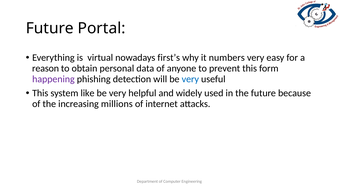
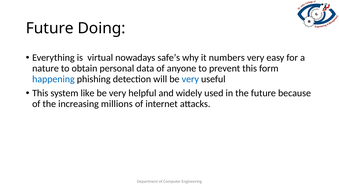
Portal: Portal -> Doing (102, 28)
first’s: first’s -> safe’s (169, 58)
reason: reason -> nature (46, 69)
happening colour: purple -> blue (53, 79)
